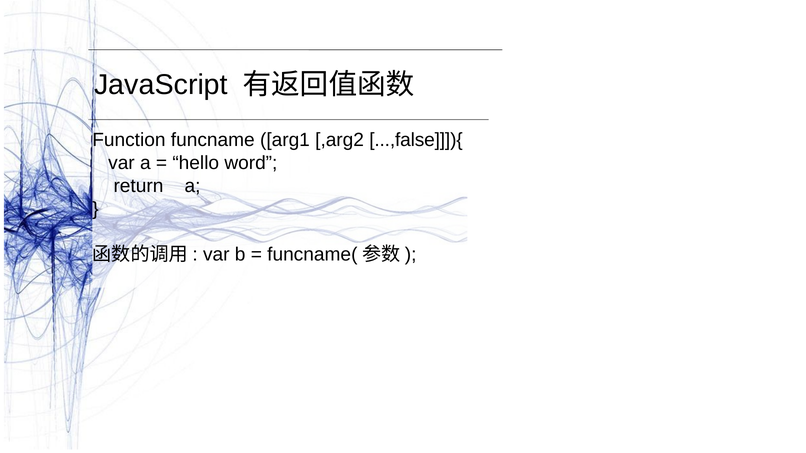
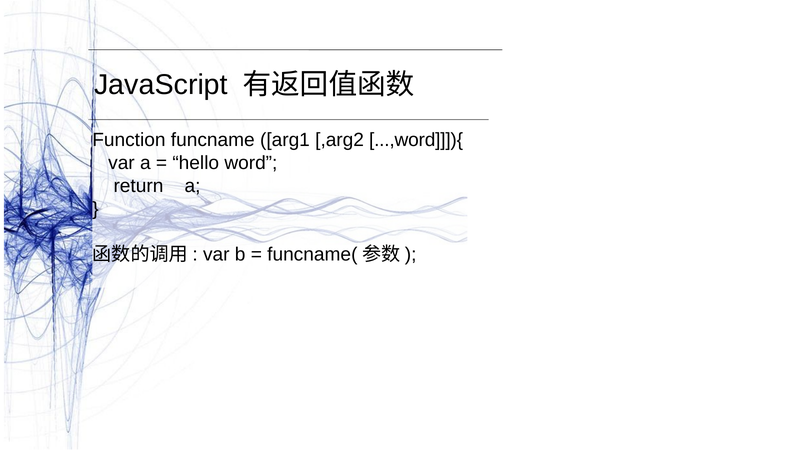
...,false]]]){: ...,false]]]){ -> ...,word]]]){ (416, 140)
